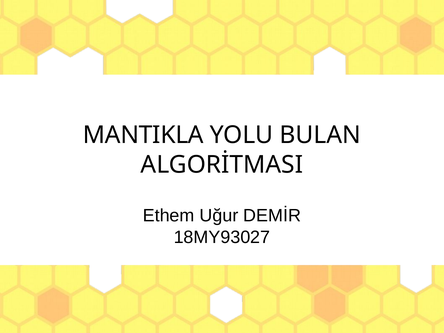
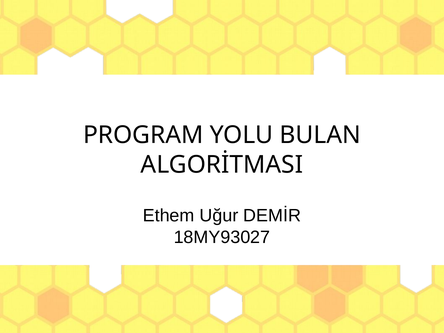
MANTIKLA: MANTIKLA -> PROGRAM (143, 135)
